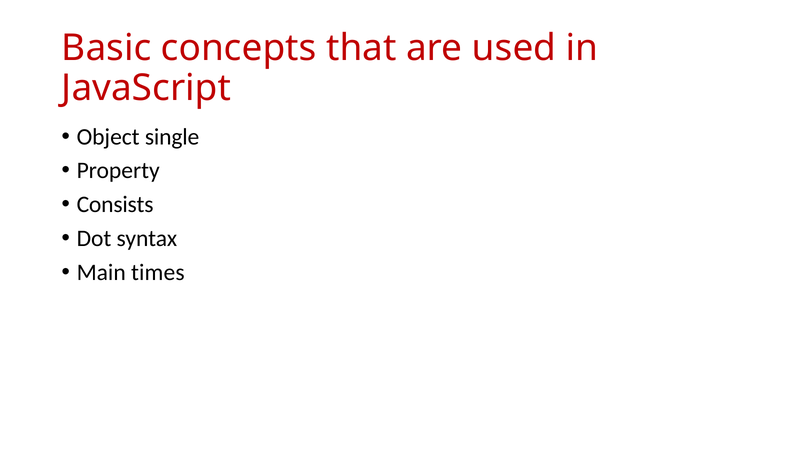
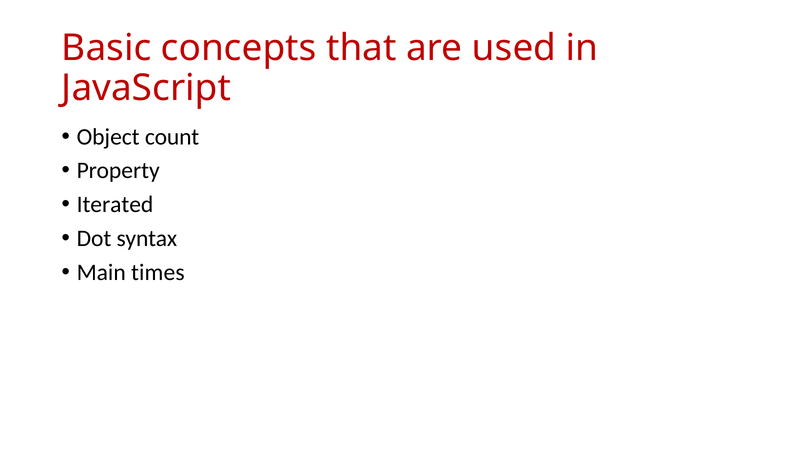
single: single -> count (172, 137)
Consists: Consists -> Iterated (115, 204)
